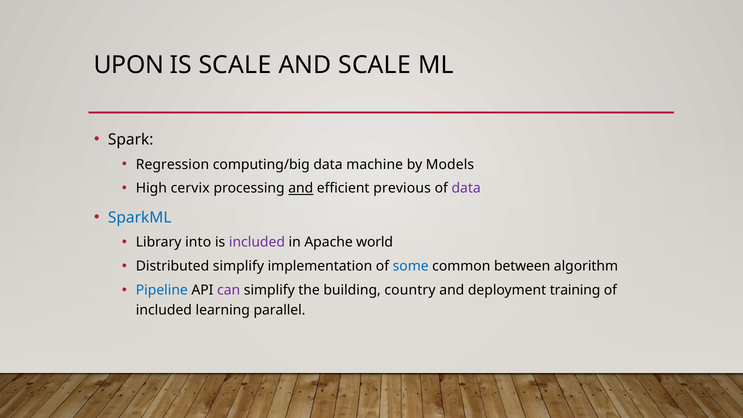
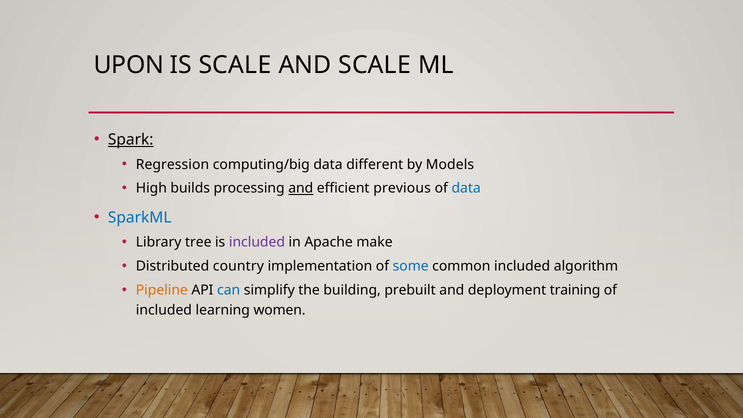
Spark underline: none -> present (131, 140)
machine: machine -> different (375, 164)
cervix: cervix -> builds (190, 188)
data colour: purple -> blue (466, 188)
into: into -> tree (198, 242)
world: world -> make (375, 242)
Distributed simplify: simplify -> country (238, 266)
common between: between -> included (522, 266)
Pipeline colour: blue -> orange (162, 290)
can colour: purple -> blue (229, 290)
country: country -> prebuilt (410, 290)
parallel: parallel -> women (280, 310)
